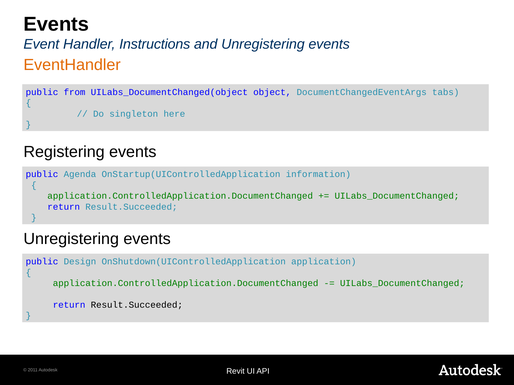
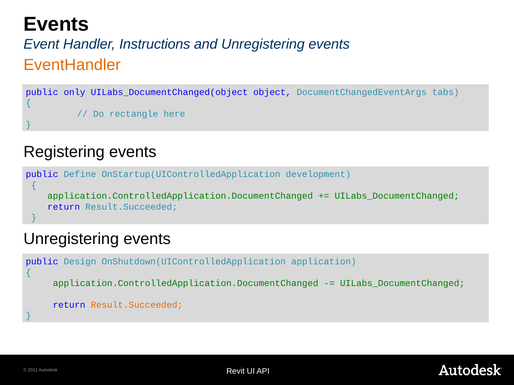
from: from -> only (75, 92)
singleton: singleton -> rectangle (134, 114)
Agenda: Agenda -> Define (80, 175)
information: information -> development (318, 175)
Result.Succeeded colour: black -> orange (137, 305)
